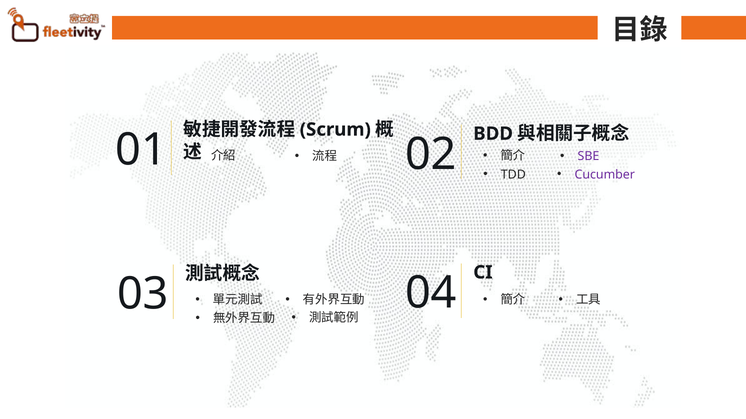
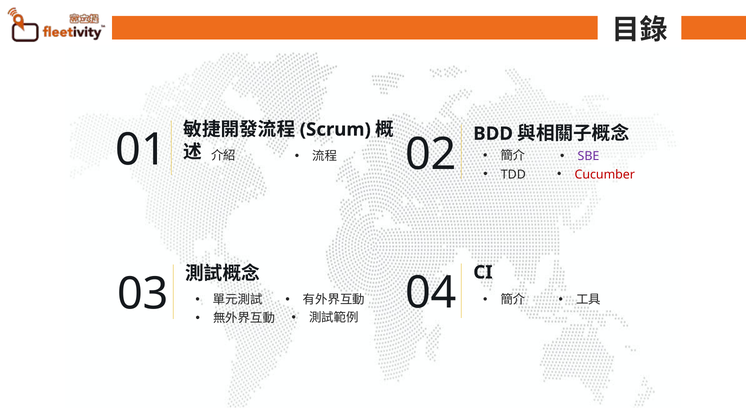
Cucumber colour: purple -> red (605, 175)
